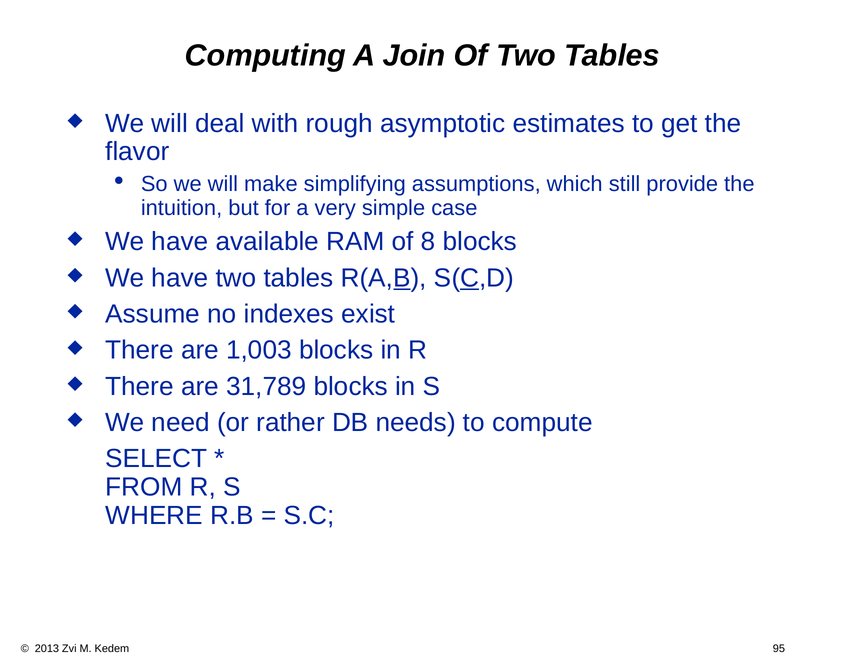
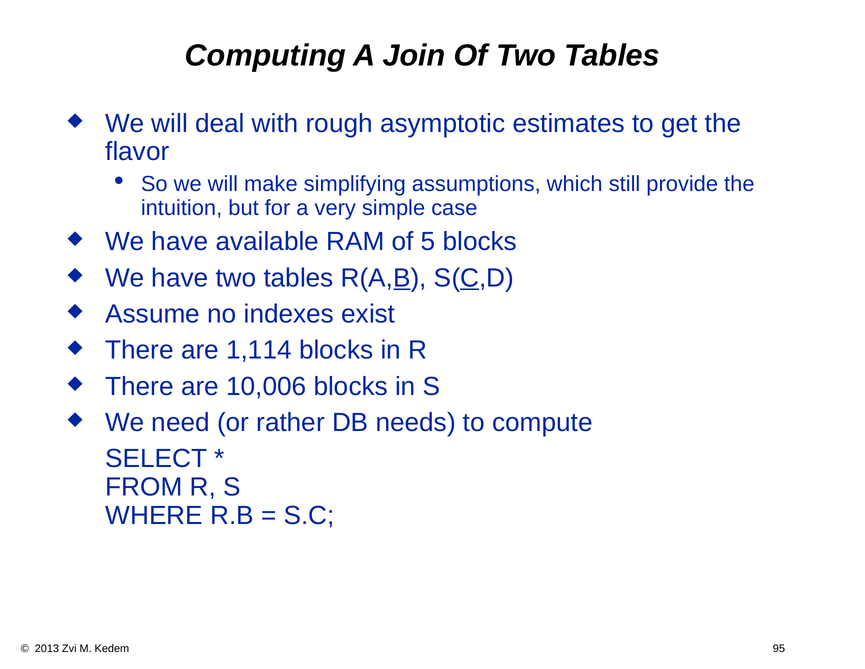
8: 8 -> 5 (428, 241)
1,003: 1,003 -> 1,114 (259, 350)
31,789: 31,789 -> 10,006 (266, 386)
